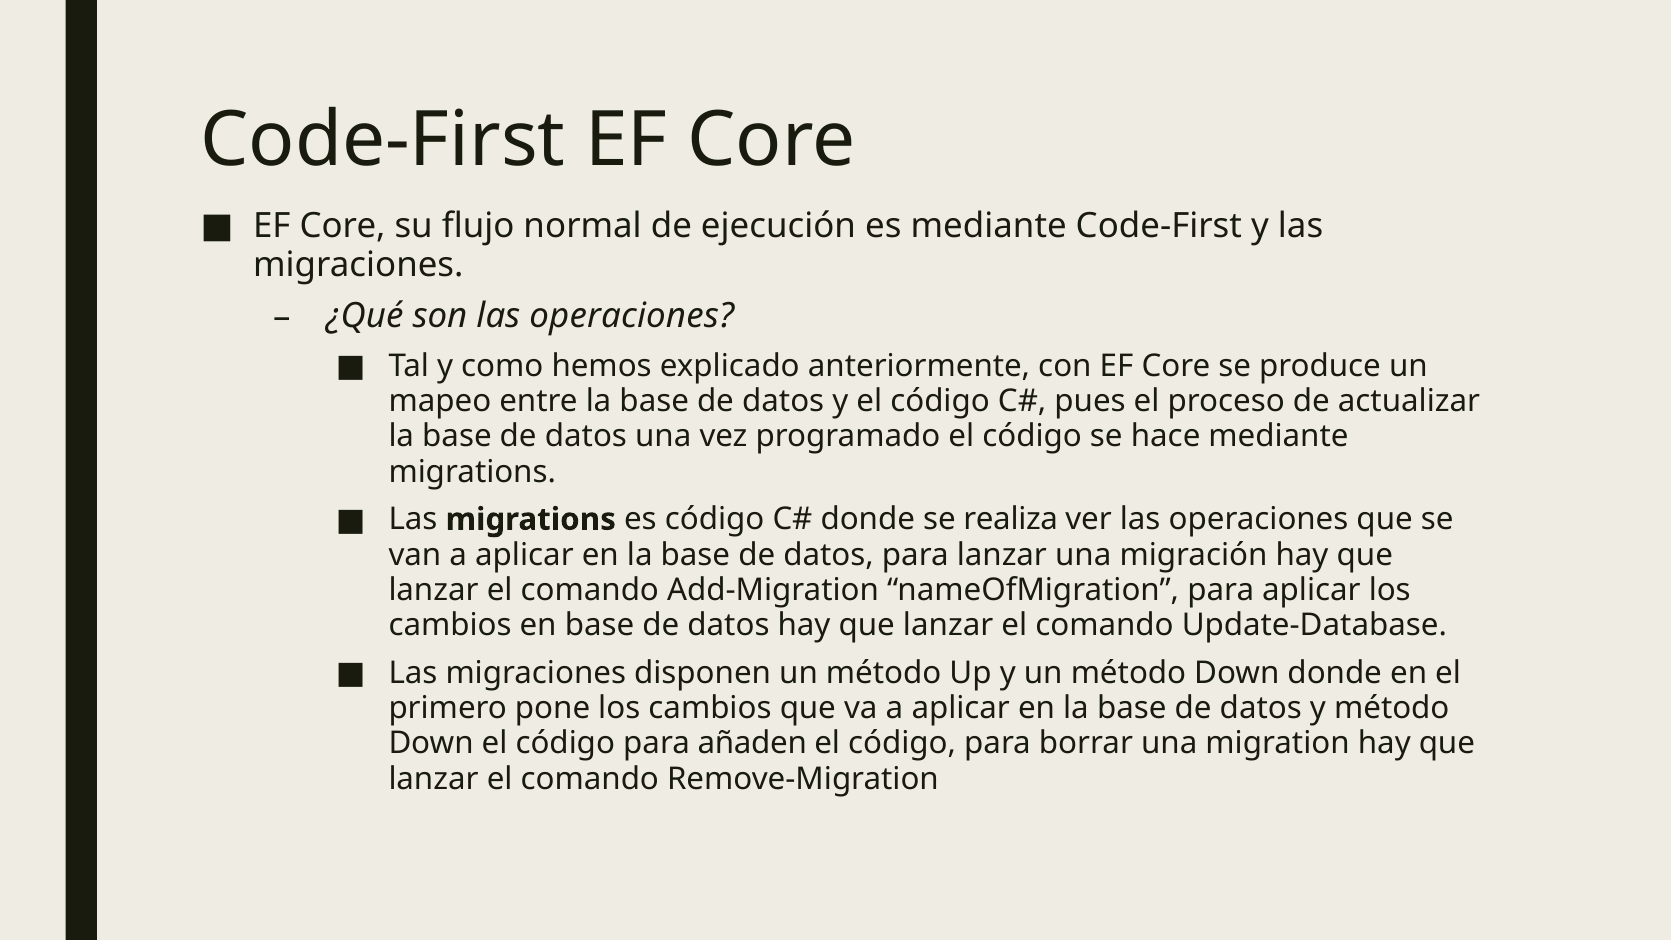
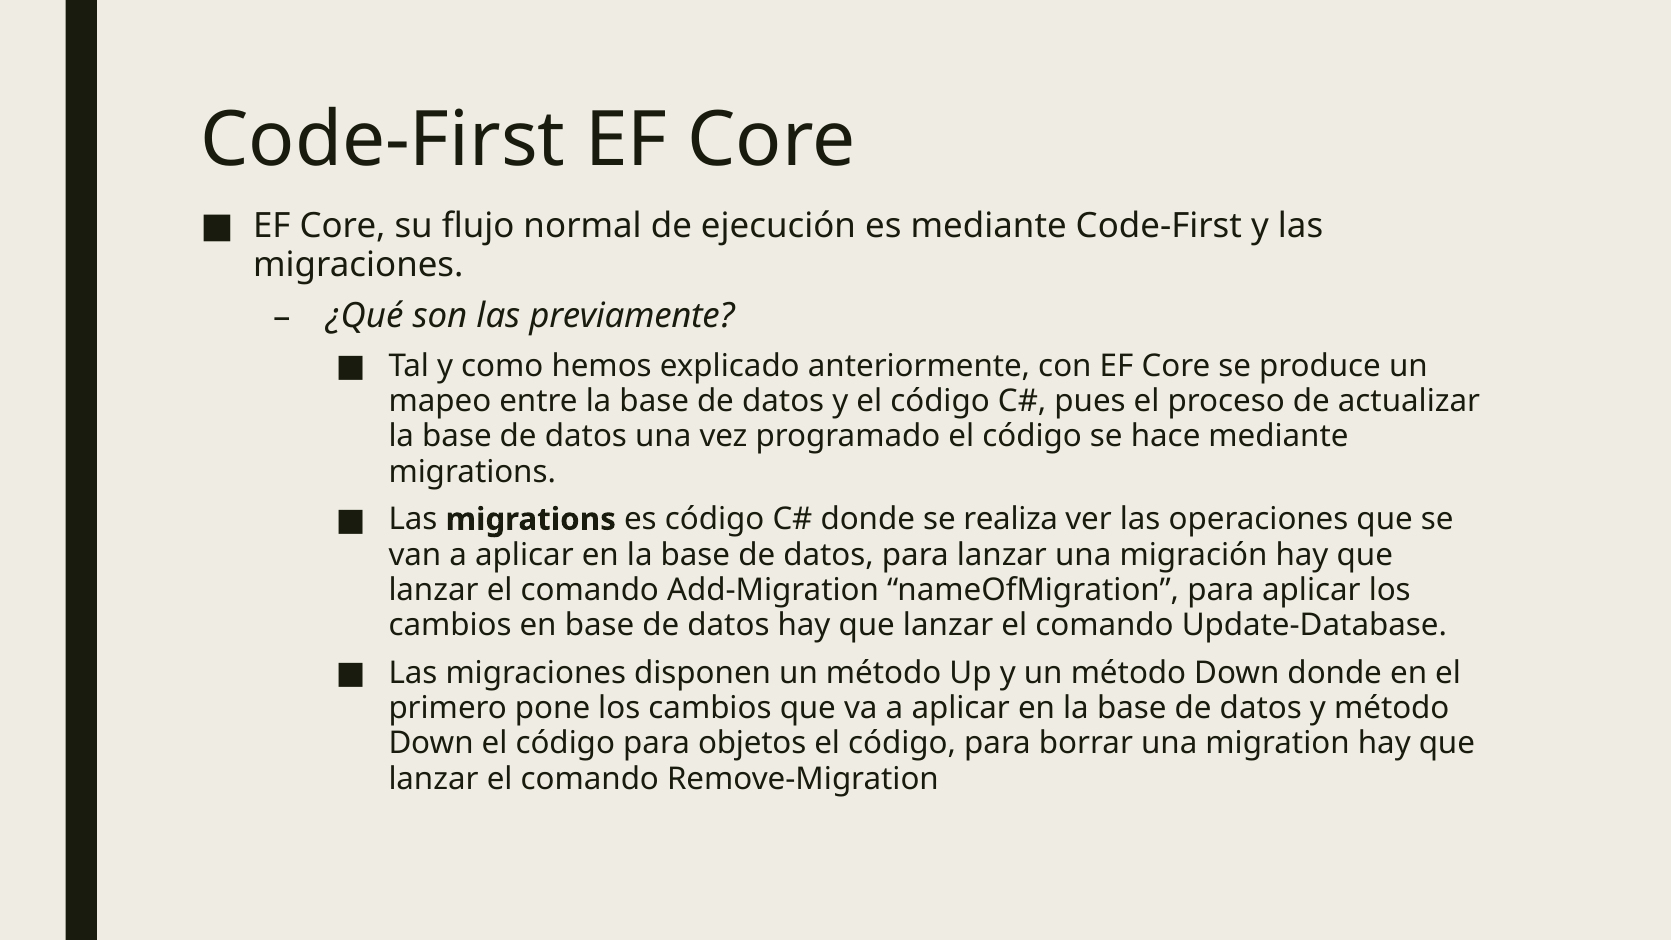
son las operaciones: operaciones -> previamente (632, 316)
añaden: añaden -> objetos (752, 744)
